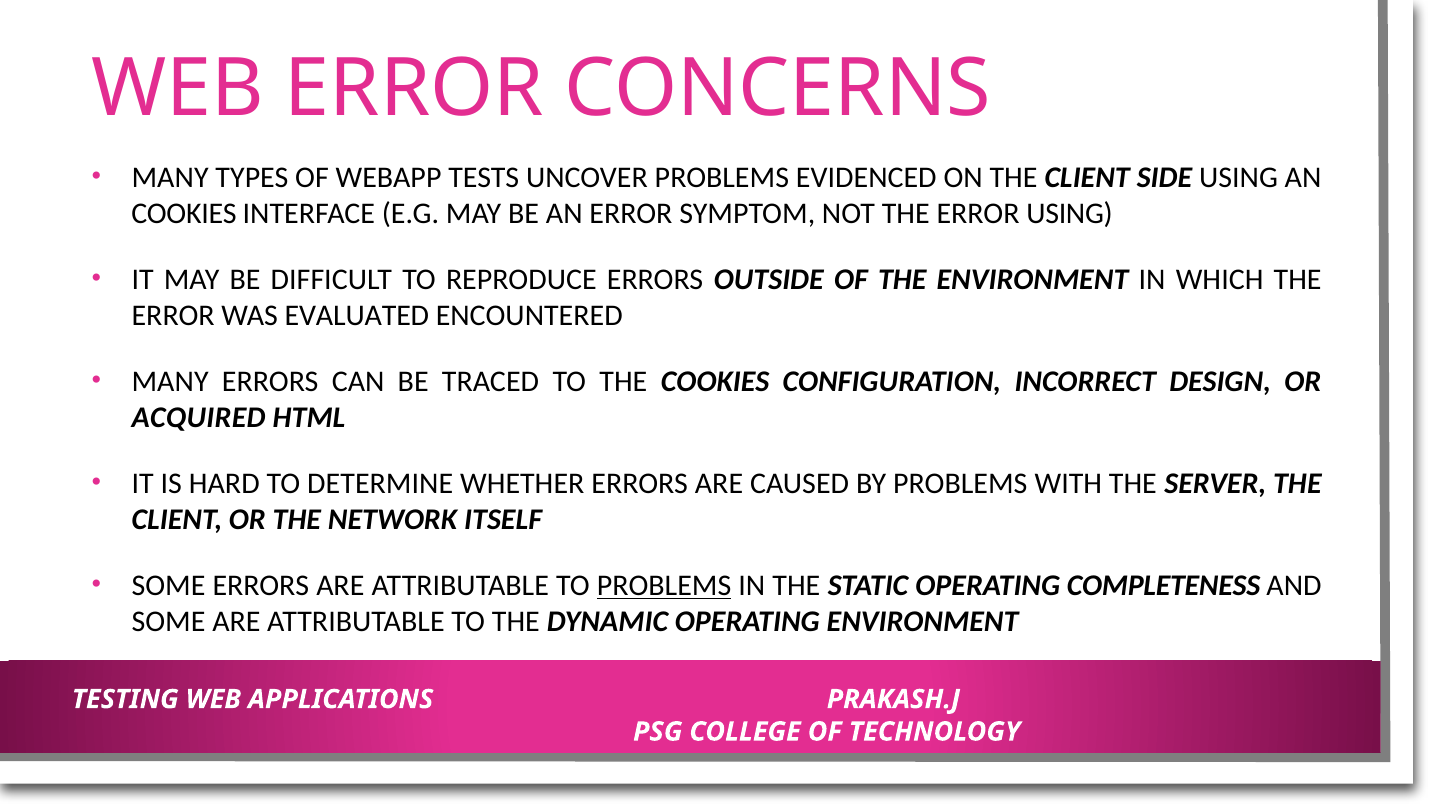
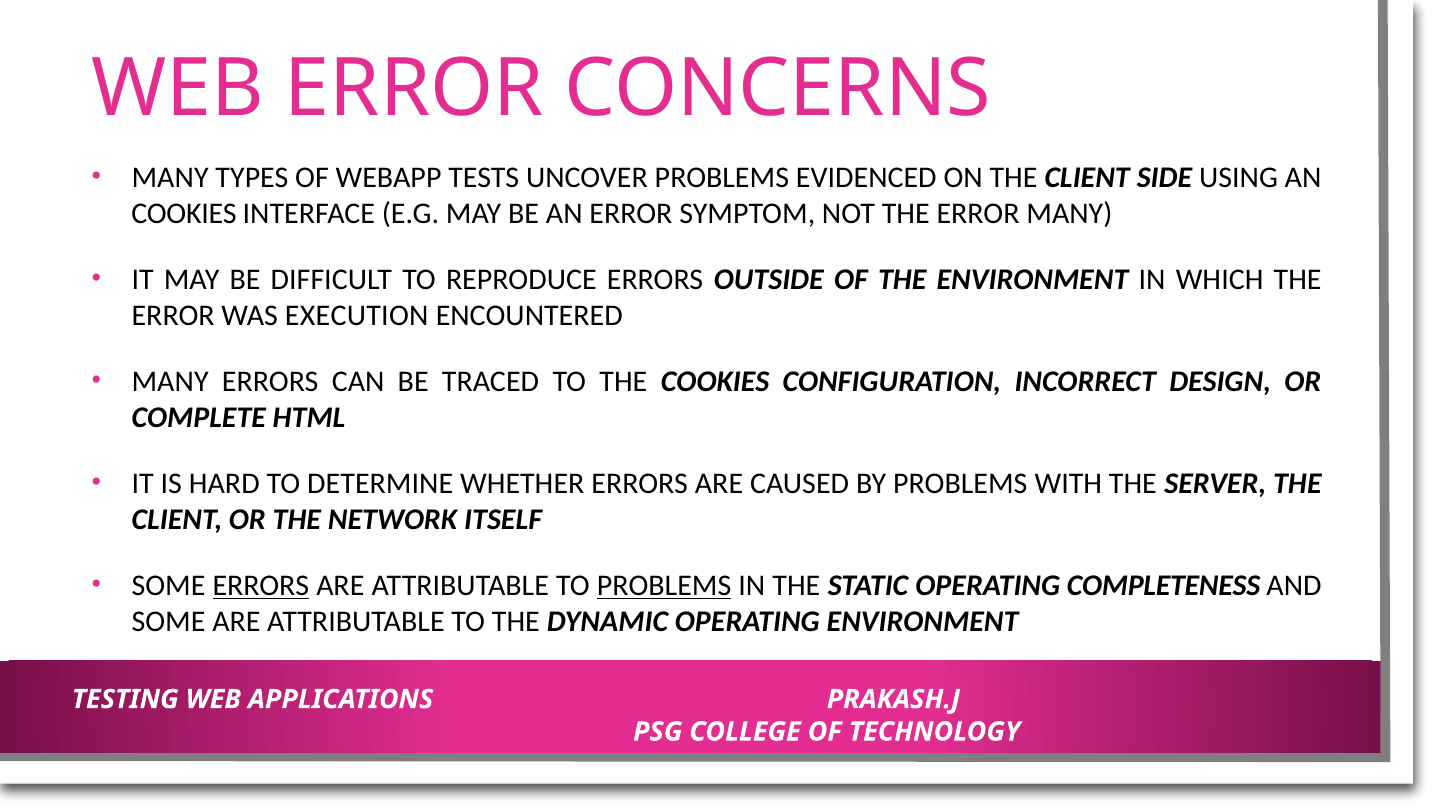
ERROR USING: USING -> MANY (1069, 214)
EVALUATED: EVALUATED -> EXECUTION (357, 316)
ACQUIRED: ACQUIRED -> COMPLETE (199, 418)
ERRORS underline: none -> present (261, 585)
